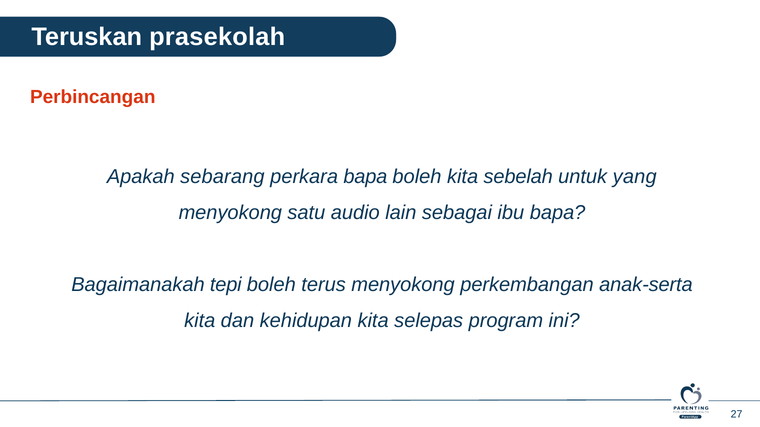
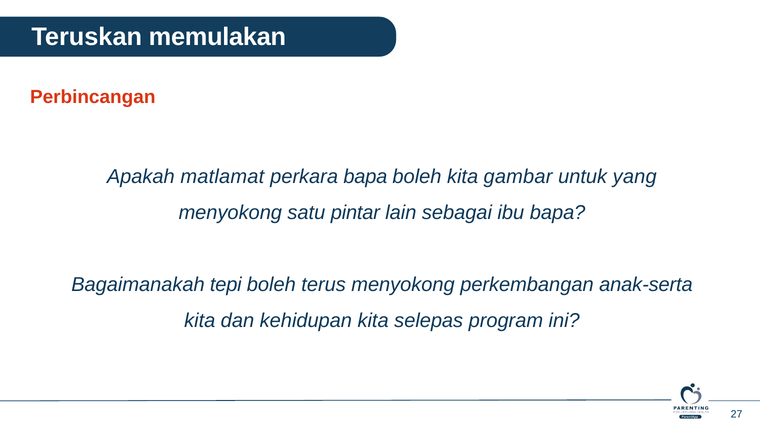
prasekolah: prasekolah -> memulakan (217, 37)
sebarang: sebarang -> matlamat (222, 177)
sebelah: sebelah -> gambar (518, 177)
audio: audio -> pintar (355, 213)
